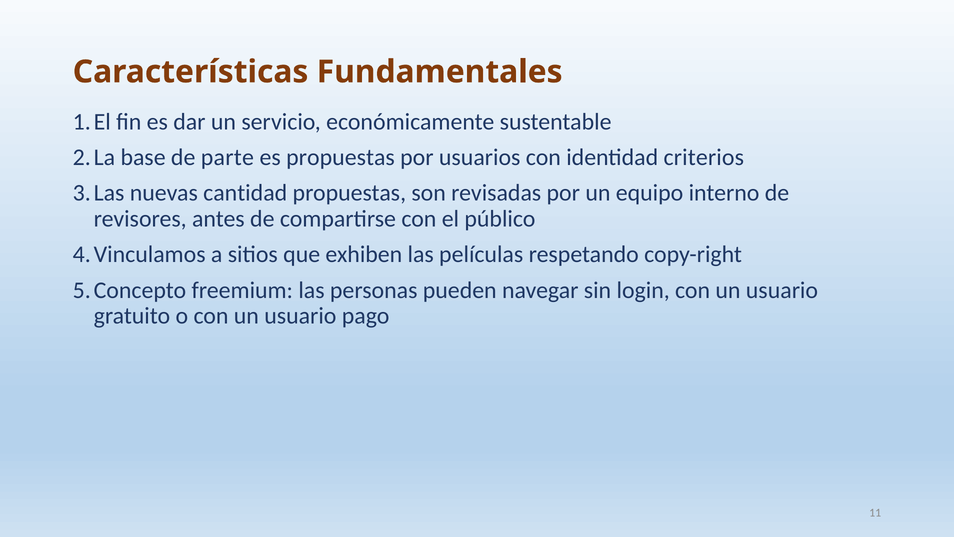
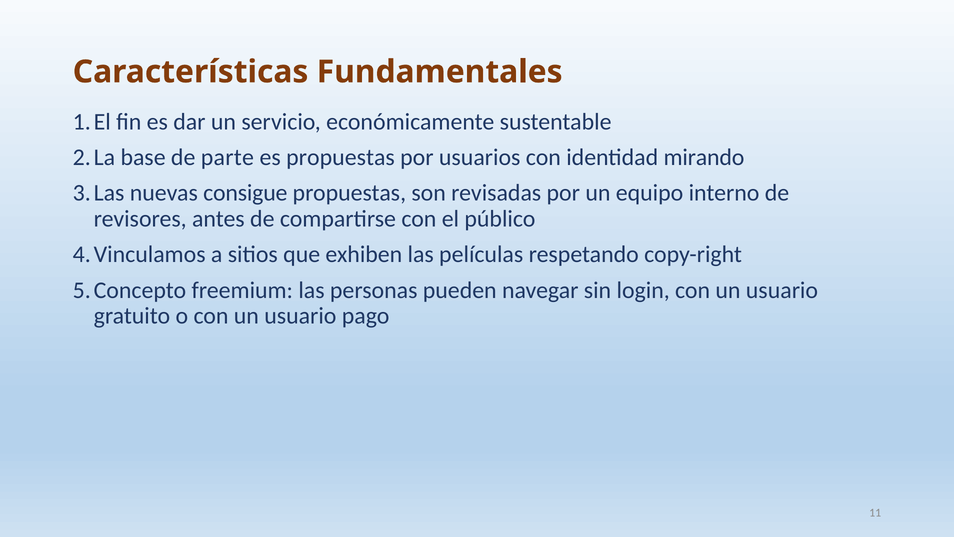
criterios: criterios -> mirando (704, 157)
cantidad: cantidad -> consigue (245, 193)
